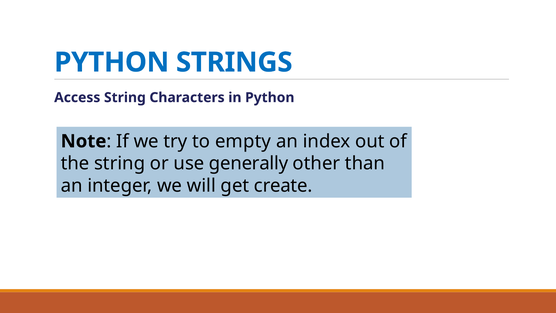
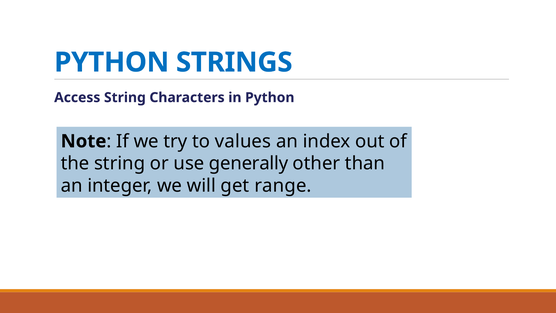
empty: empty -> values (243, 141)
create: create -> range (283, 186)
